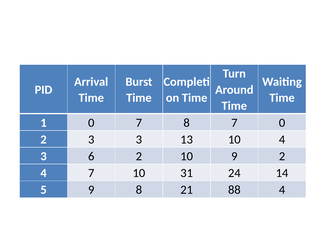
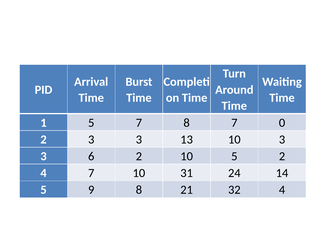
1 0: 0 -> 5 (91, 123)
10 4: 4 -> 3 (282, 140)
10 9: 9 -> 5 (234, 157)
88: 88 -> 32 (234, 190)
